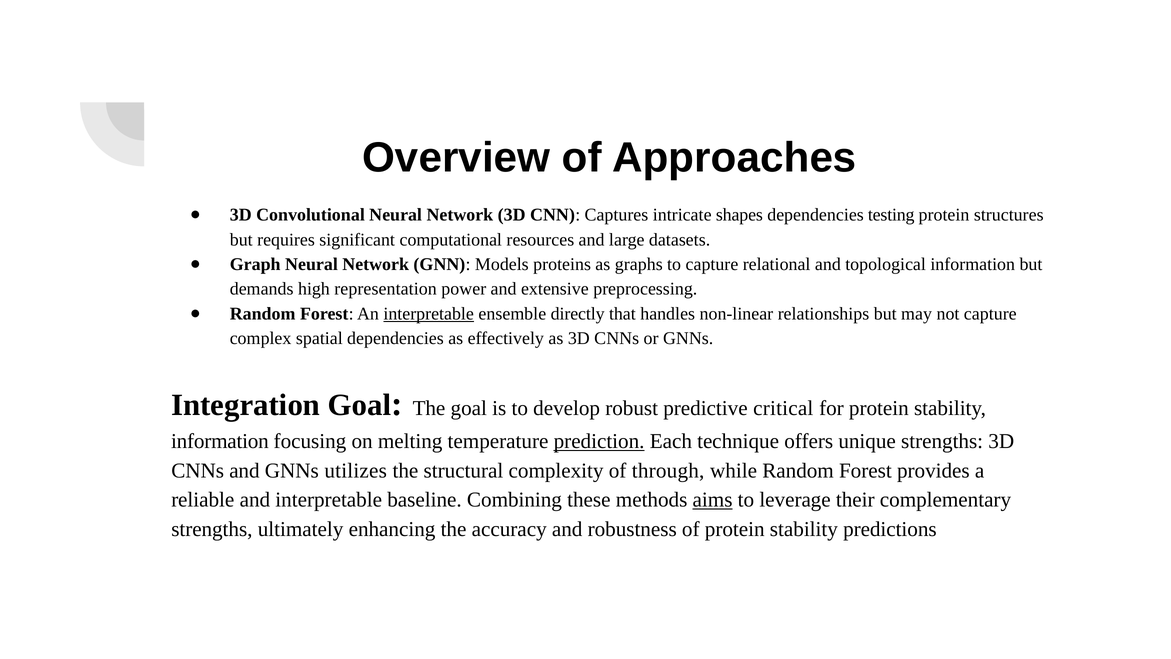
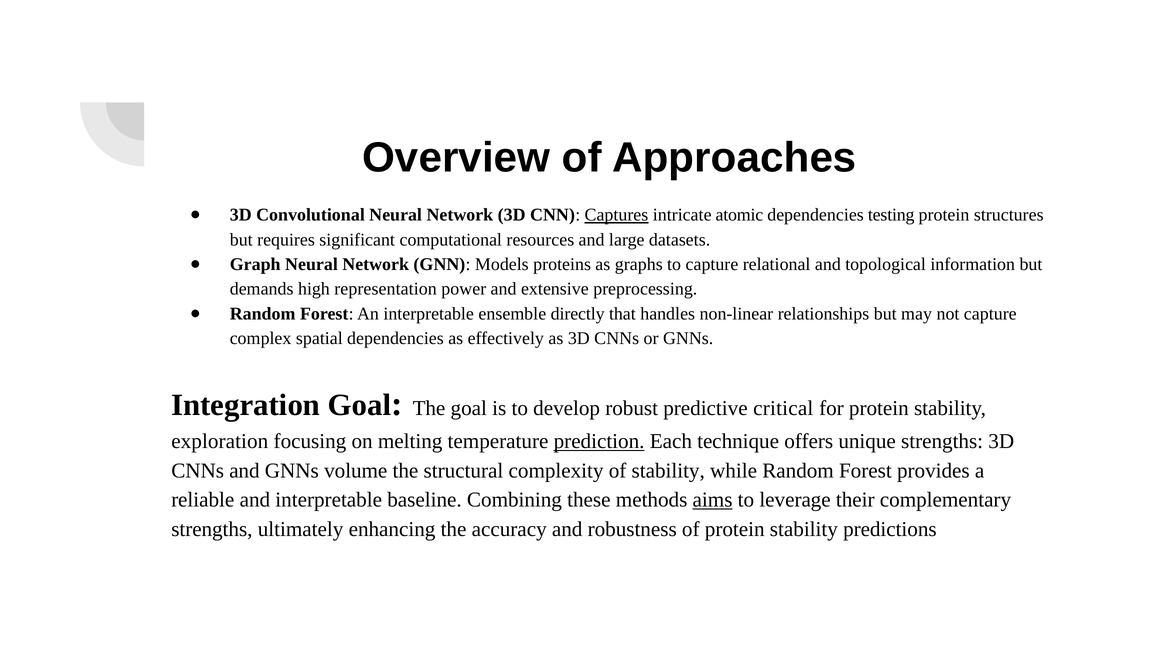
Captures underline: none -> present (616, 215)
shapes: shapes -> atomic (739, 215)
interpretable underline: present -> none (429, 314)
information: information -> exploration (220, 441)
utilizes: utilizes -> volume (356, 470)
of through: through -> stability (668, 470)
